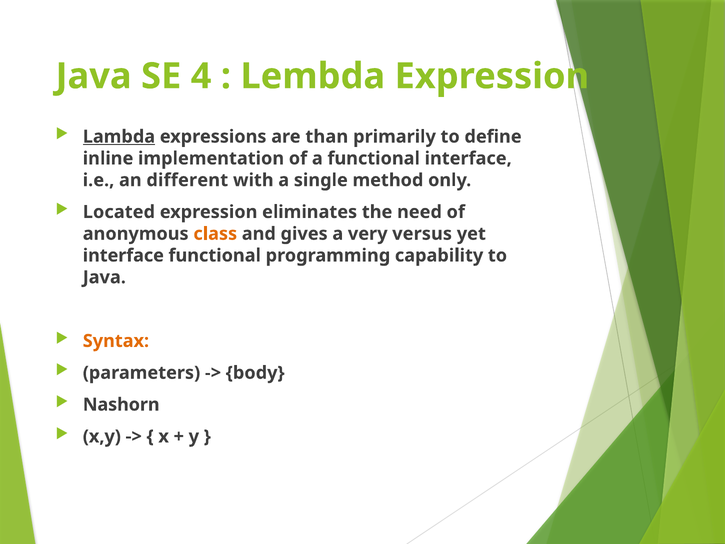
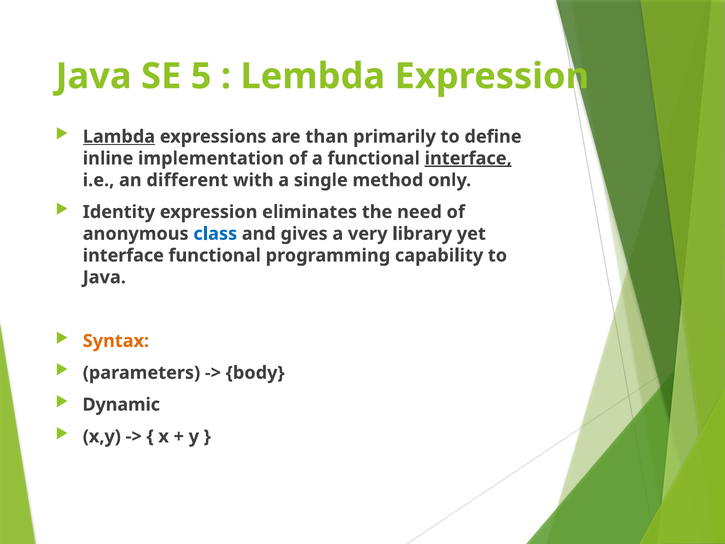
4: 4 -> 5 (201, 76)
interface underline: none -> present (468, 158)
Located: Located -> Identity (119, 212)
class colour: orange -> blue (215, 234)
versus: versus -> library (422, 234)
Nashorn: Nashorn -> Dynamic (121, 404)
